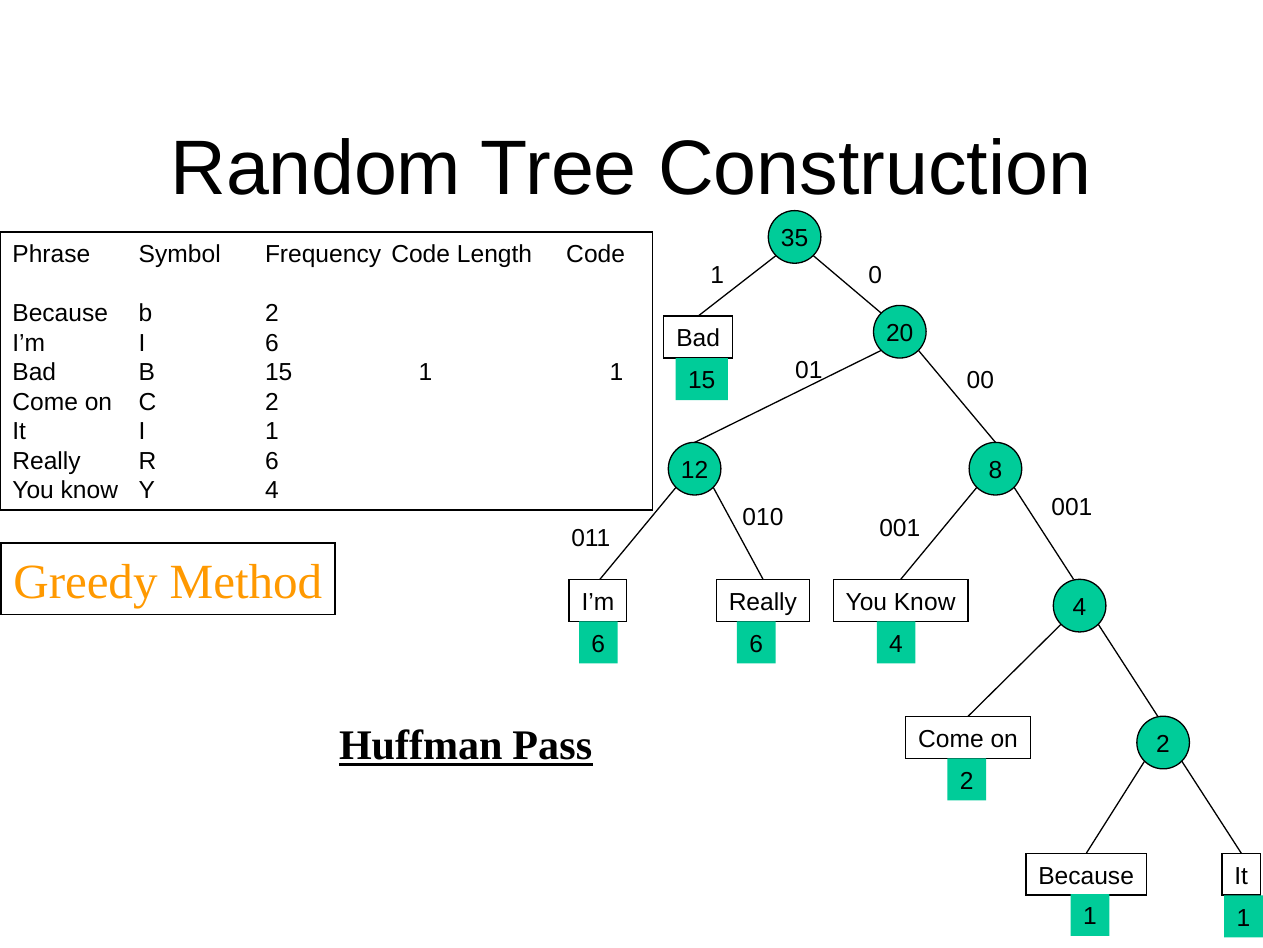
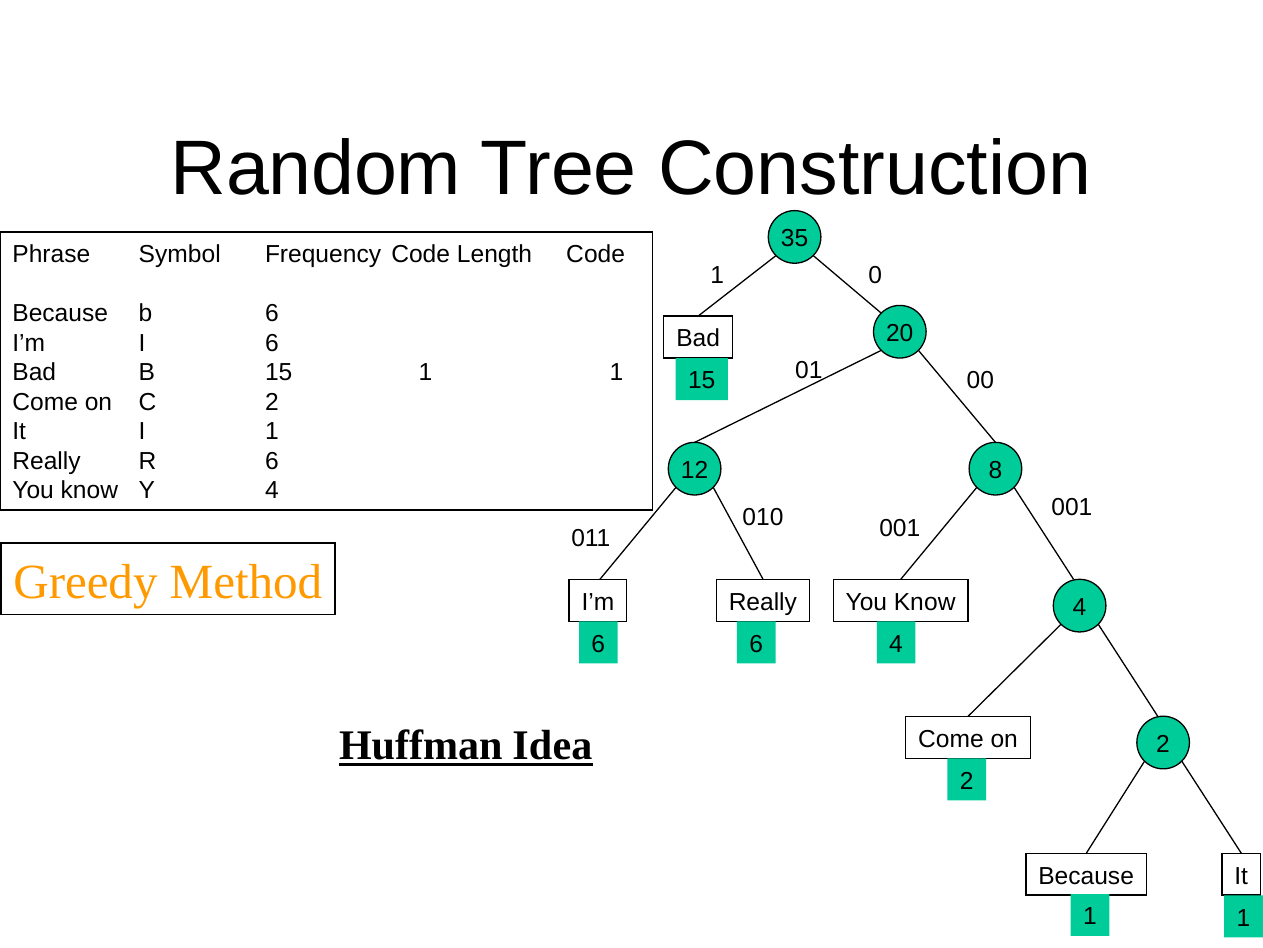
b 2: 2 -> 6 (272, 313)
Pass: Pass -> Idea (552, 745)
